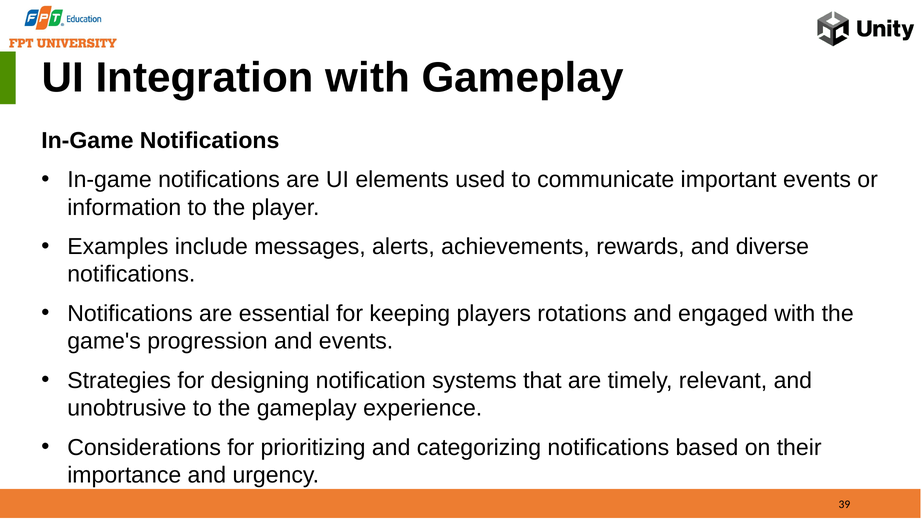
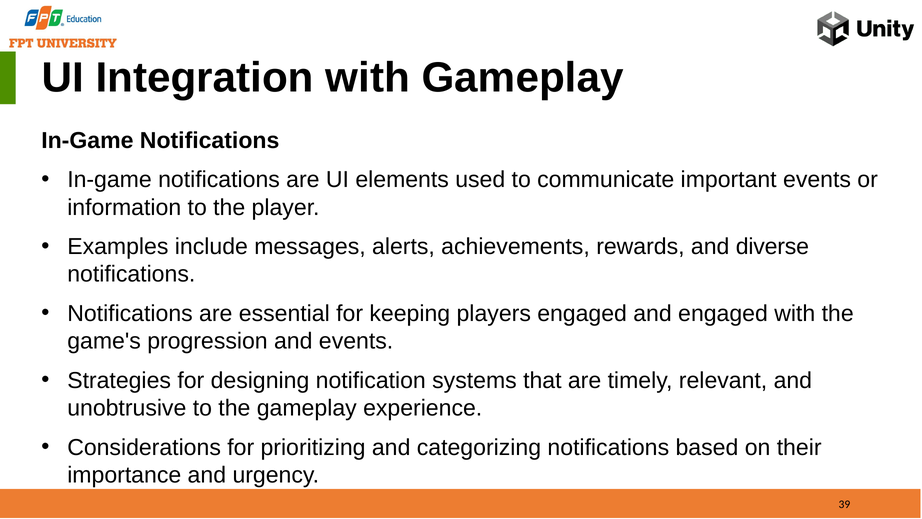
players rotations: rotations -> engaged (582, 313)
